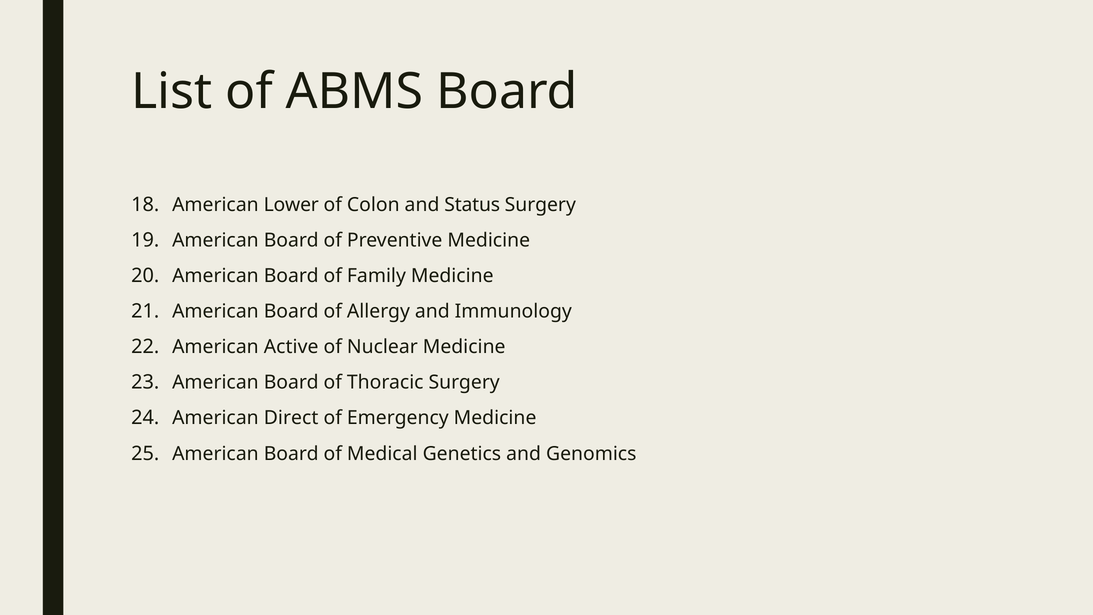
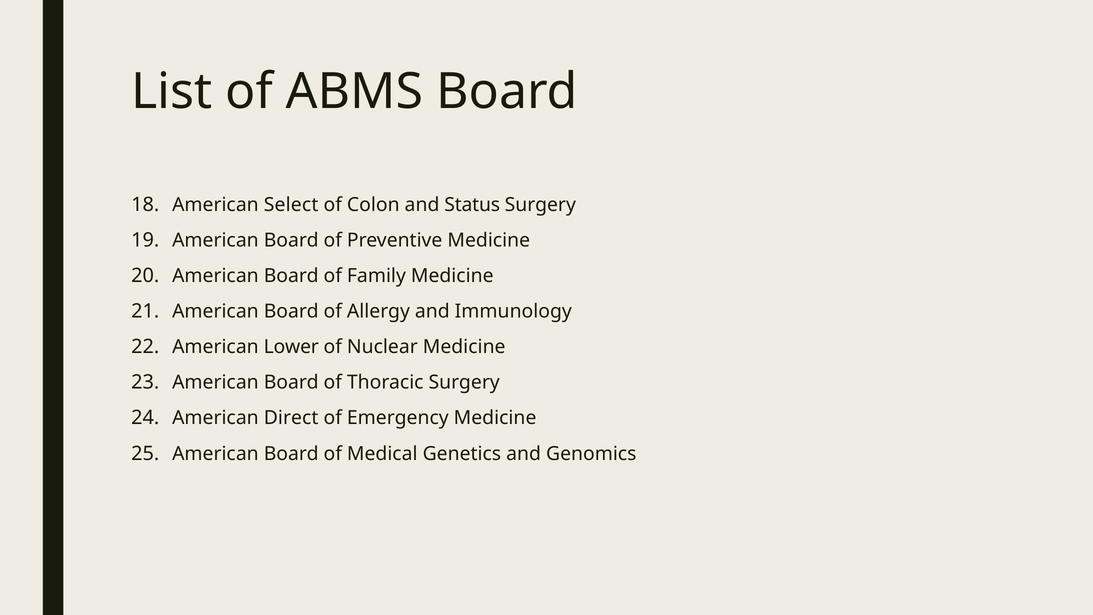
Lower: Lower -> Select (291, 205)
Active: Active -> Lower (291, 347)
